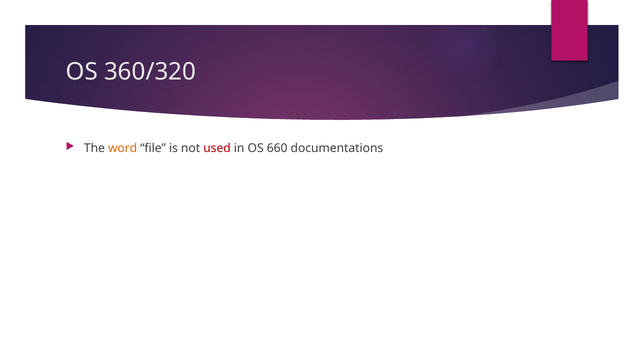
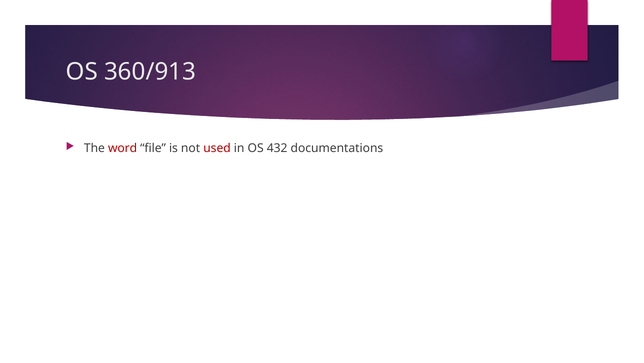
360/320: 360/320 -> 360/913 (150, 72)
word colour: orange -> red (123, 148)
660: 660 -> 432 (277, 148)
